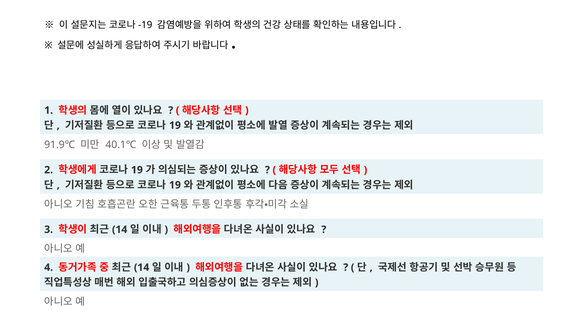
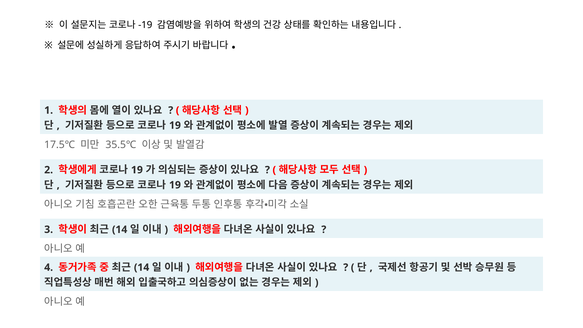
91.9℃: 91.9℃ -> 17.5℃ (60, 145)
40.1℃: 40.1℃ -> 35.5℃ (121, 145)
